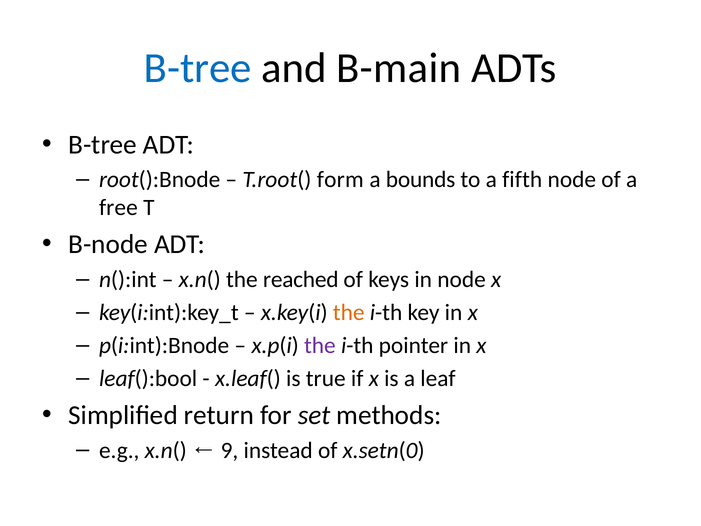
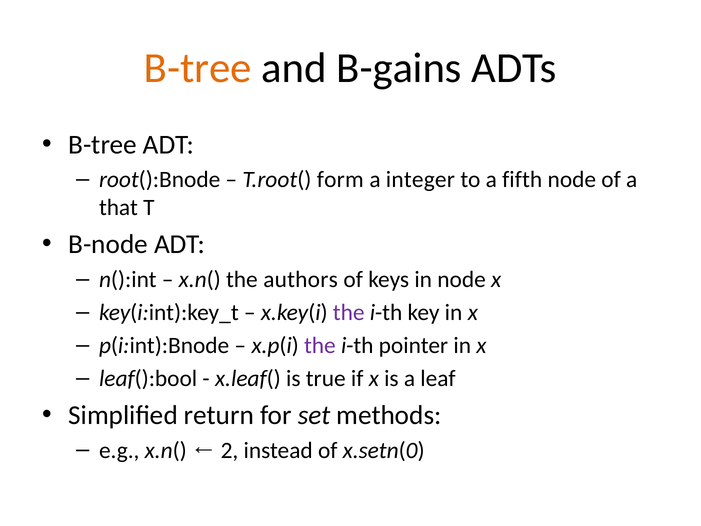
B-tree colour: blue -> orange (198, 68)
B-main: B-main -> B-gains (399, 68)
bounds: bounds -> integer (420, 180)
free: free -> that (118, 208)
reached: reached -> authors (301, 279)
the colour: orange -> purple (349, 312)
9: 9 -> 2 (230, 450)
